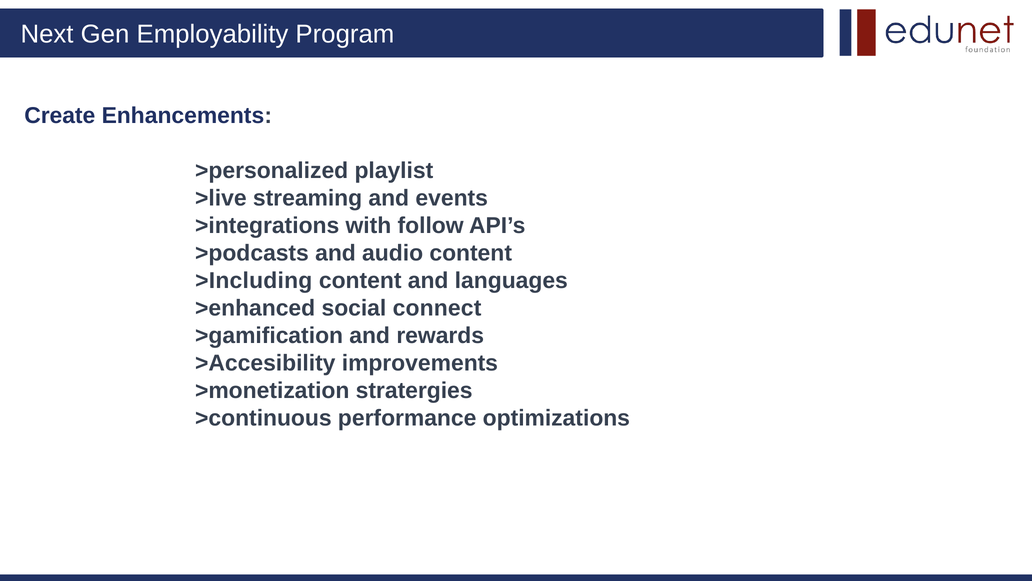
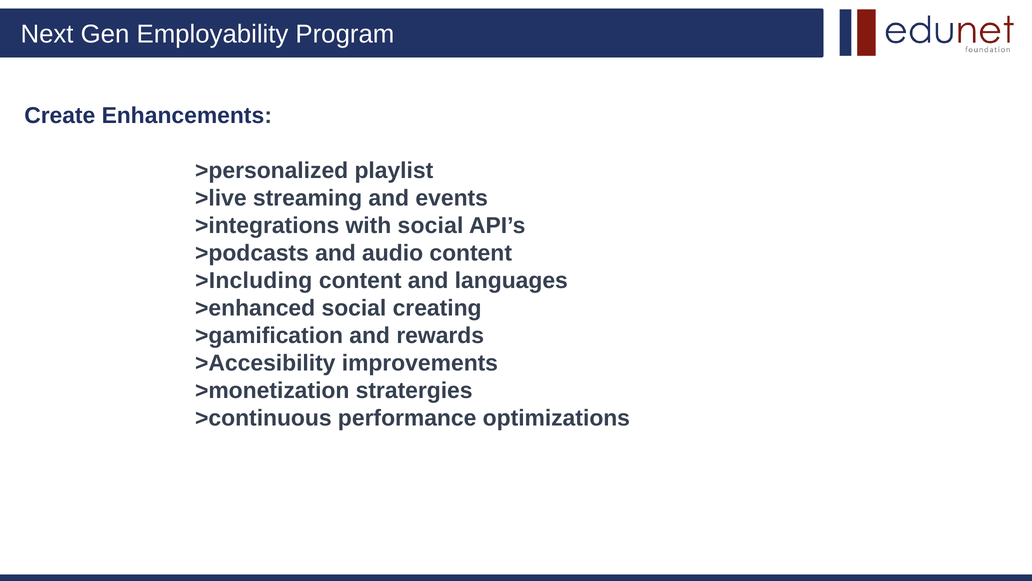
with follow: follow -> social (431, 225)
connect: connect -> creating (437, 308)
